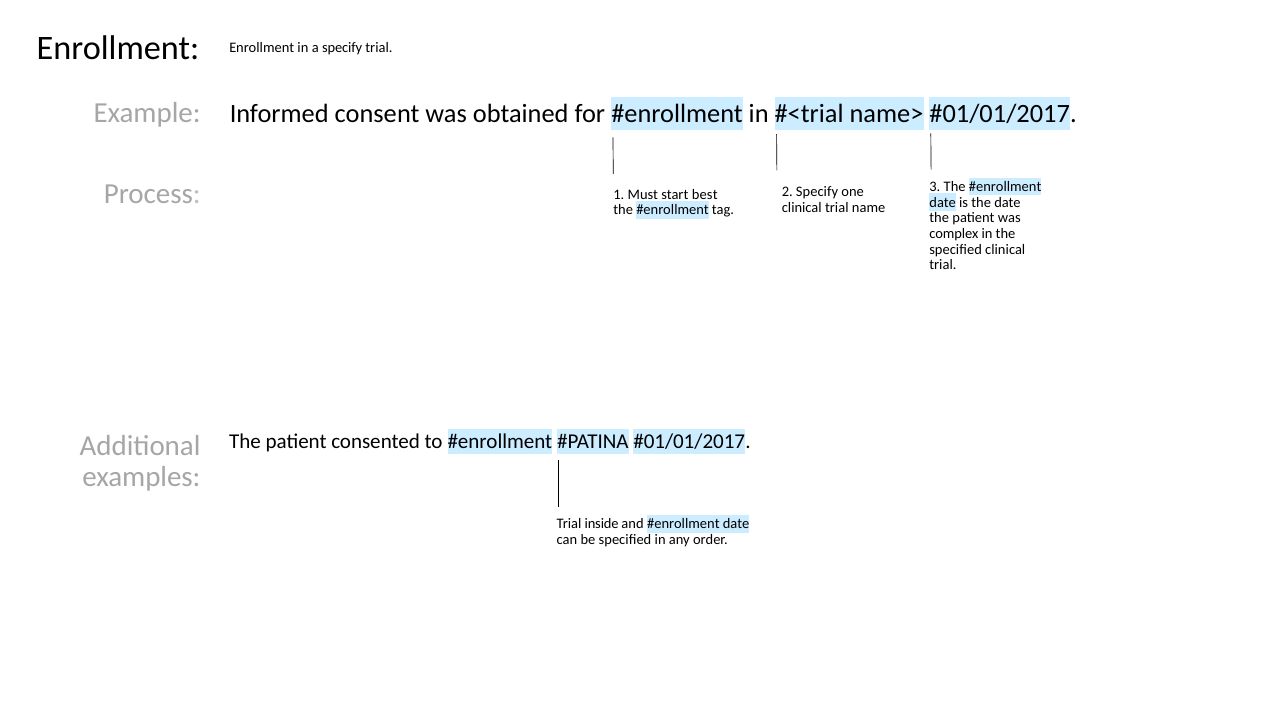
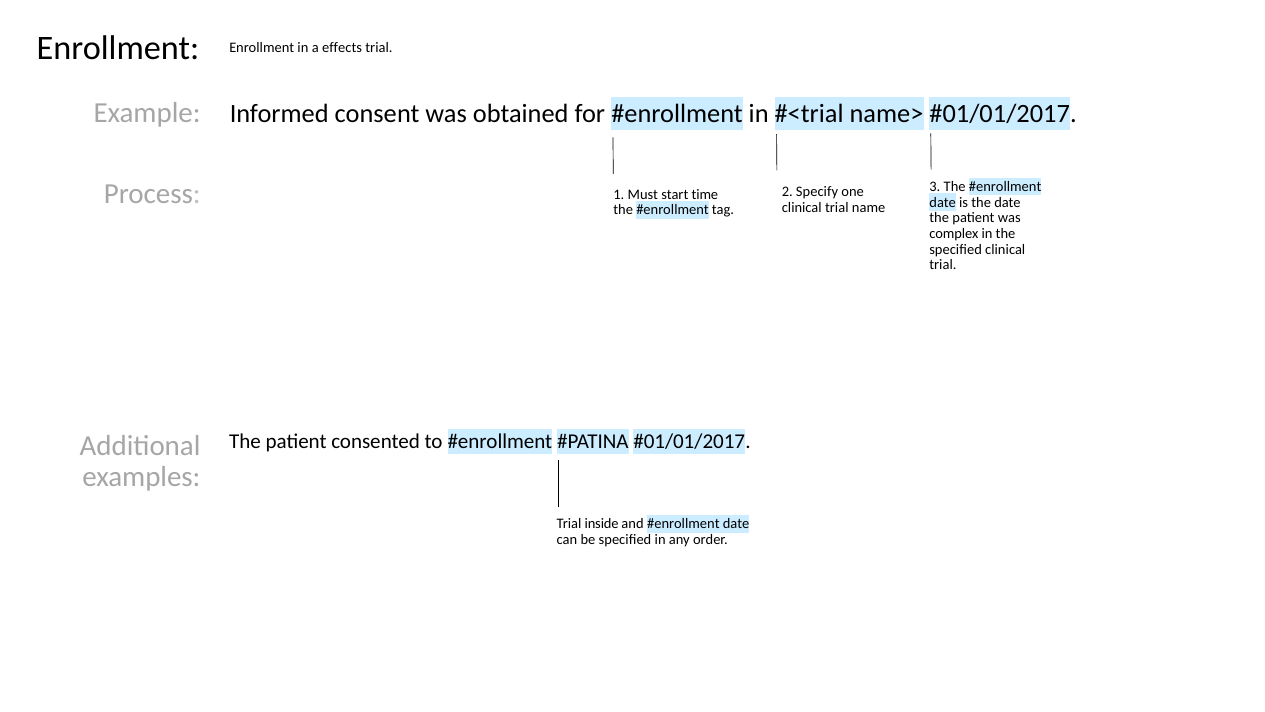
a specify: specify -> effects (342, 48)
best: best -> time (705, 194)
